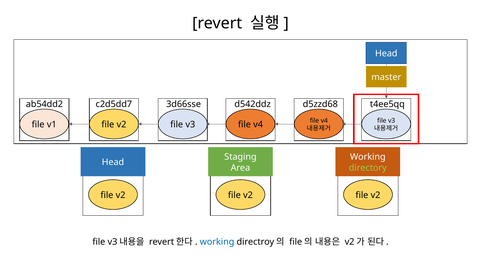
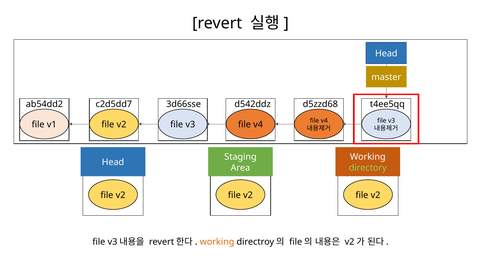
working colour: blue -> orange (217, 242)
